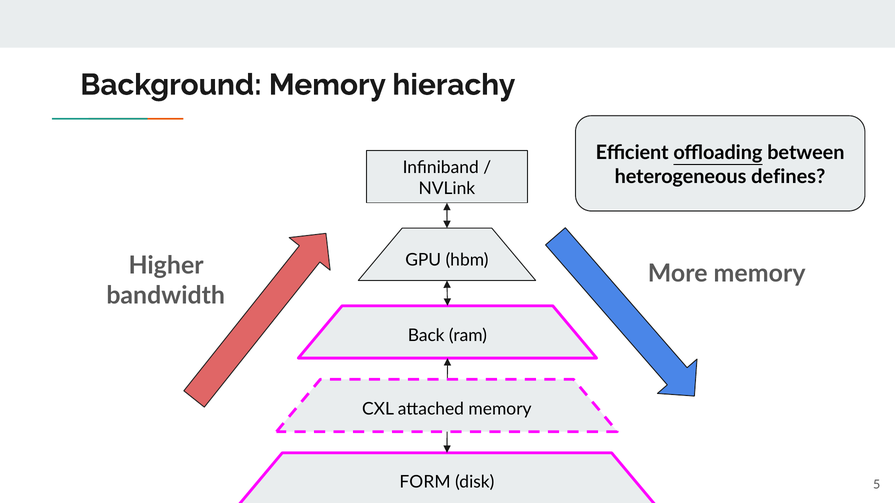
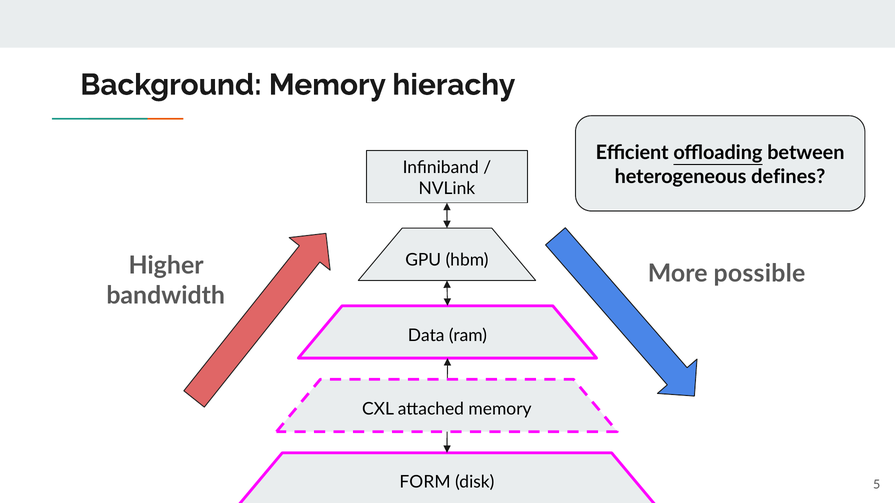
More memory: memory -> possible (759, 274)
Back: Back -> Data (426, 336)
